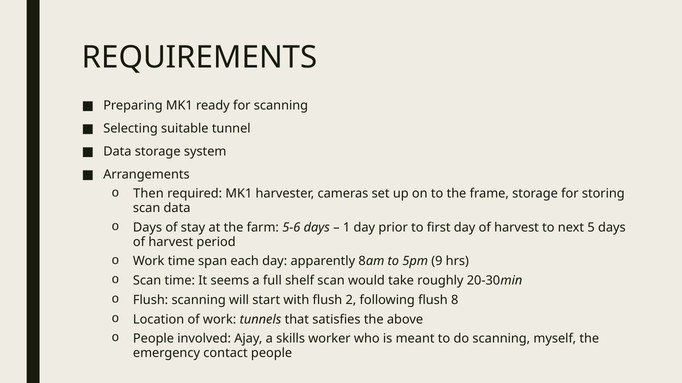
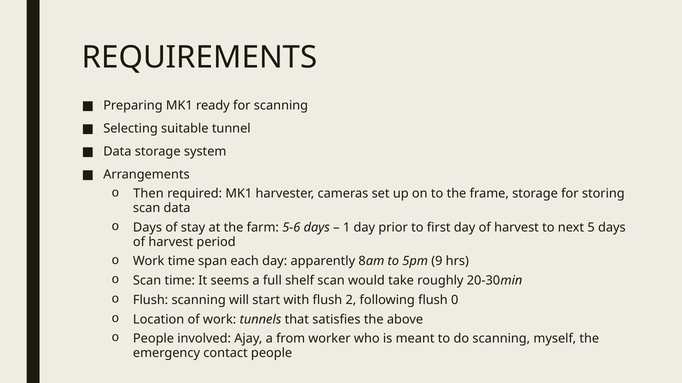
8: 8 -> 0 (455, 300)
skills: skills -> from (291, 339)
